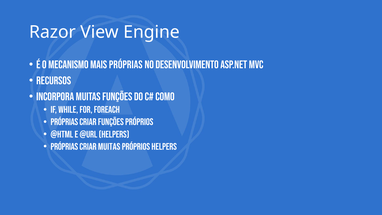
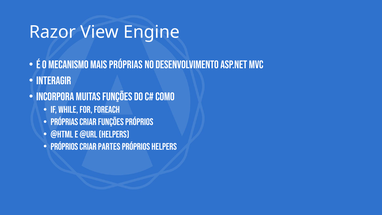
Recursos: Recursos -> Interagir (54, 81)
Próprias: Próprias -> Próprios (64, 147)
criar muitas: muitas -> partes (109, 147)
